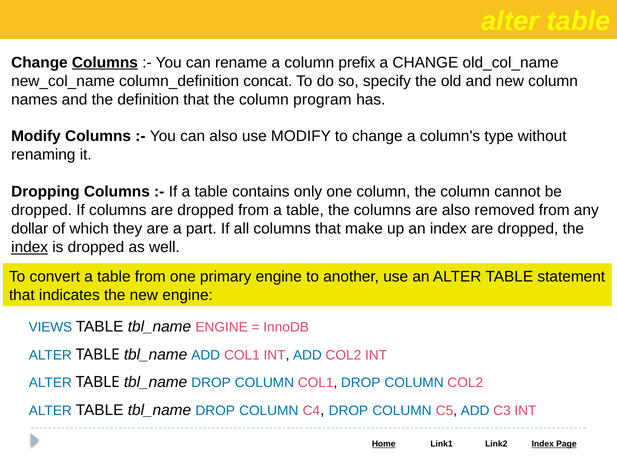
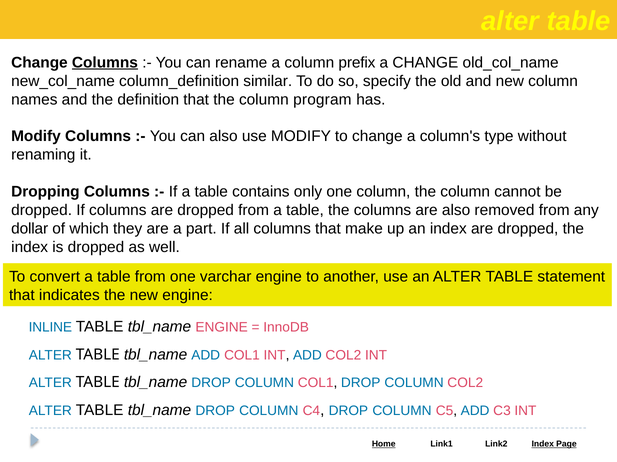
concat: concat -> similar (268, 81)
index underline: present -> none (30, 248)
primary: primary -> varchar (226, 277)
VIEWS: VIEWS -> INLINE (50, 328)
